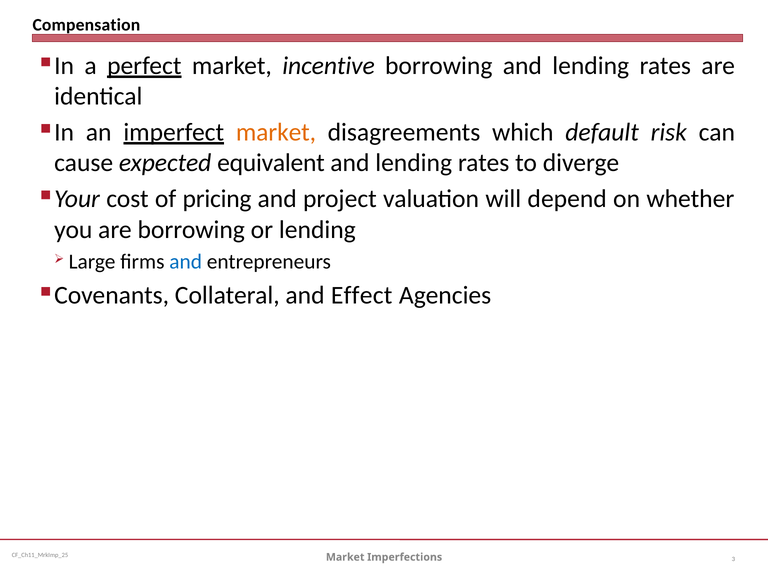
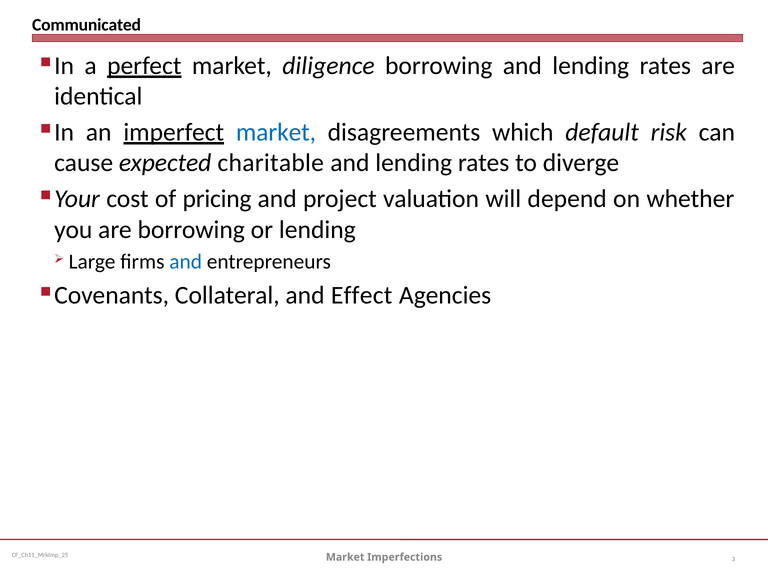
Compensation: Compensation -> Communicated (87, 25)
incentive: incentive -> diligence (328, 66)
market colour: orange -> blue (276, 132)
equivalent: equivalent -> charitable (271, 163)
